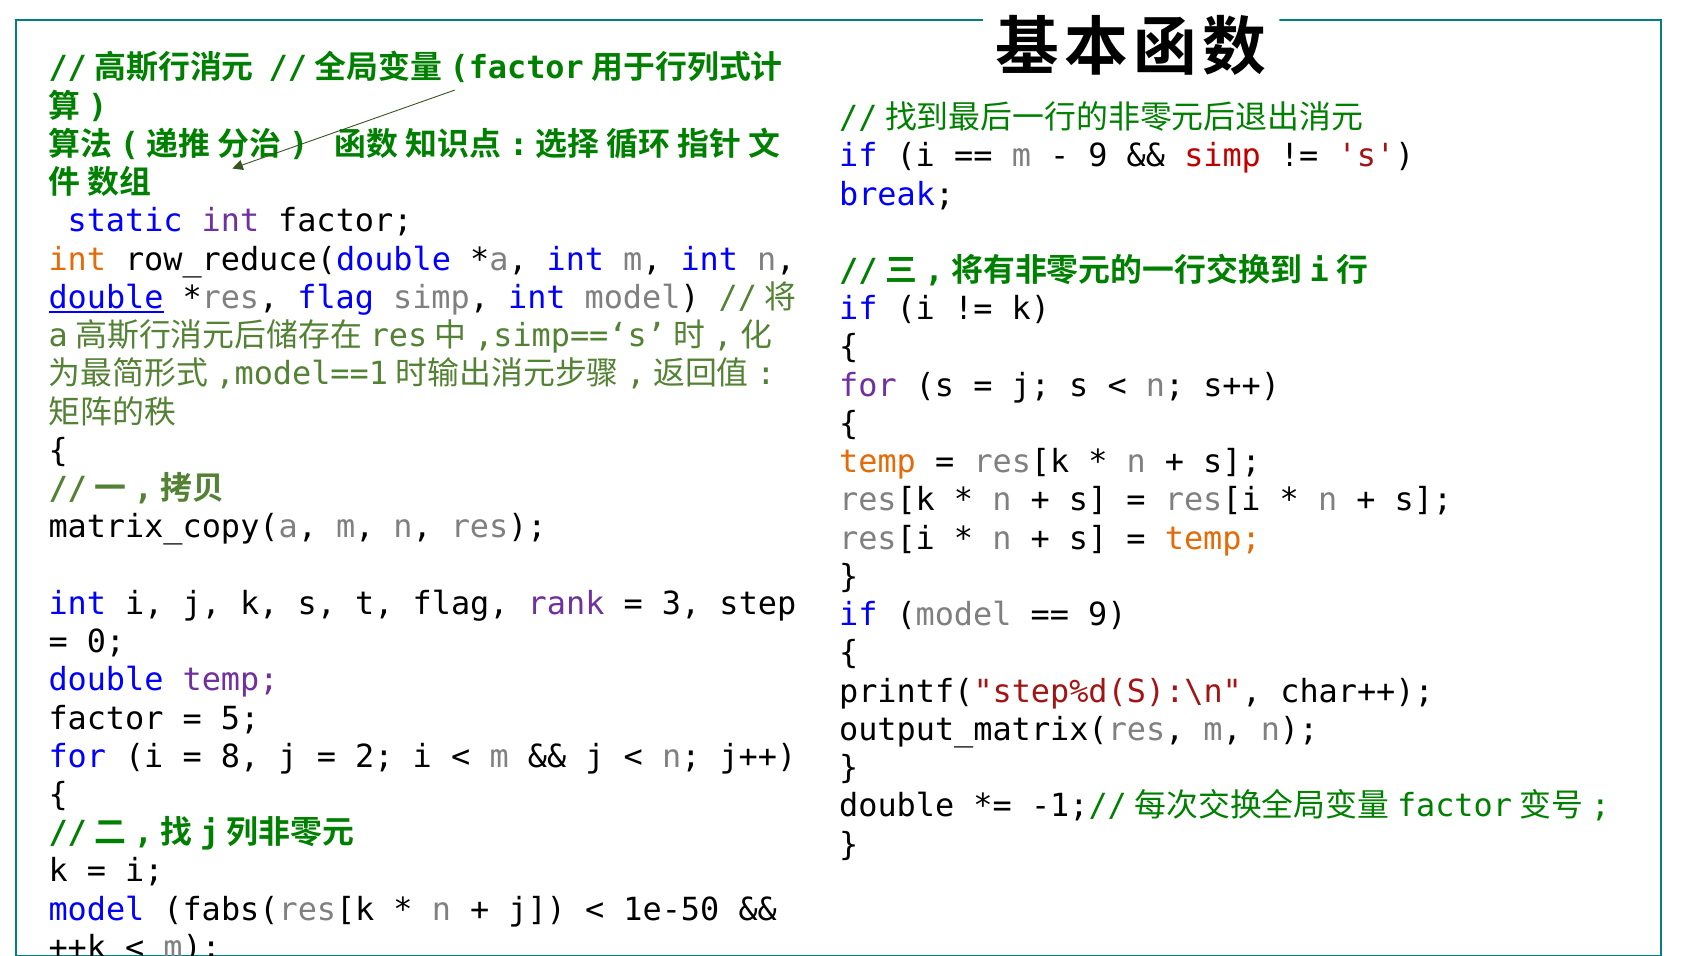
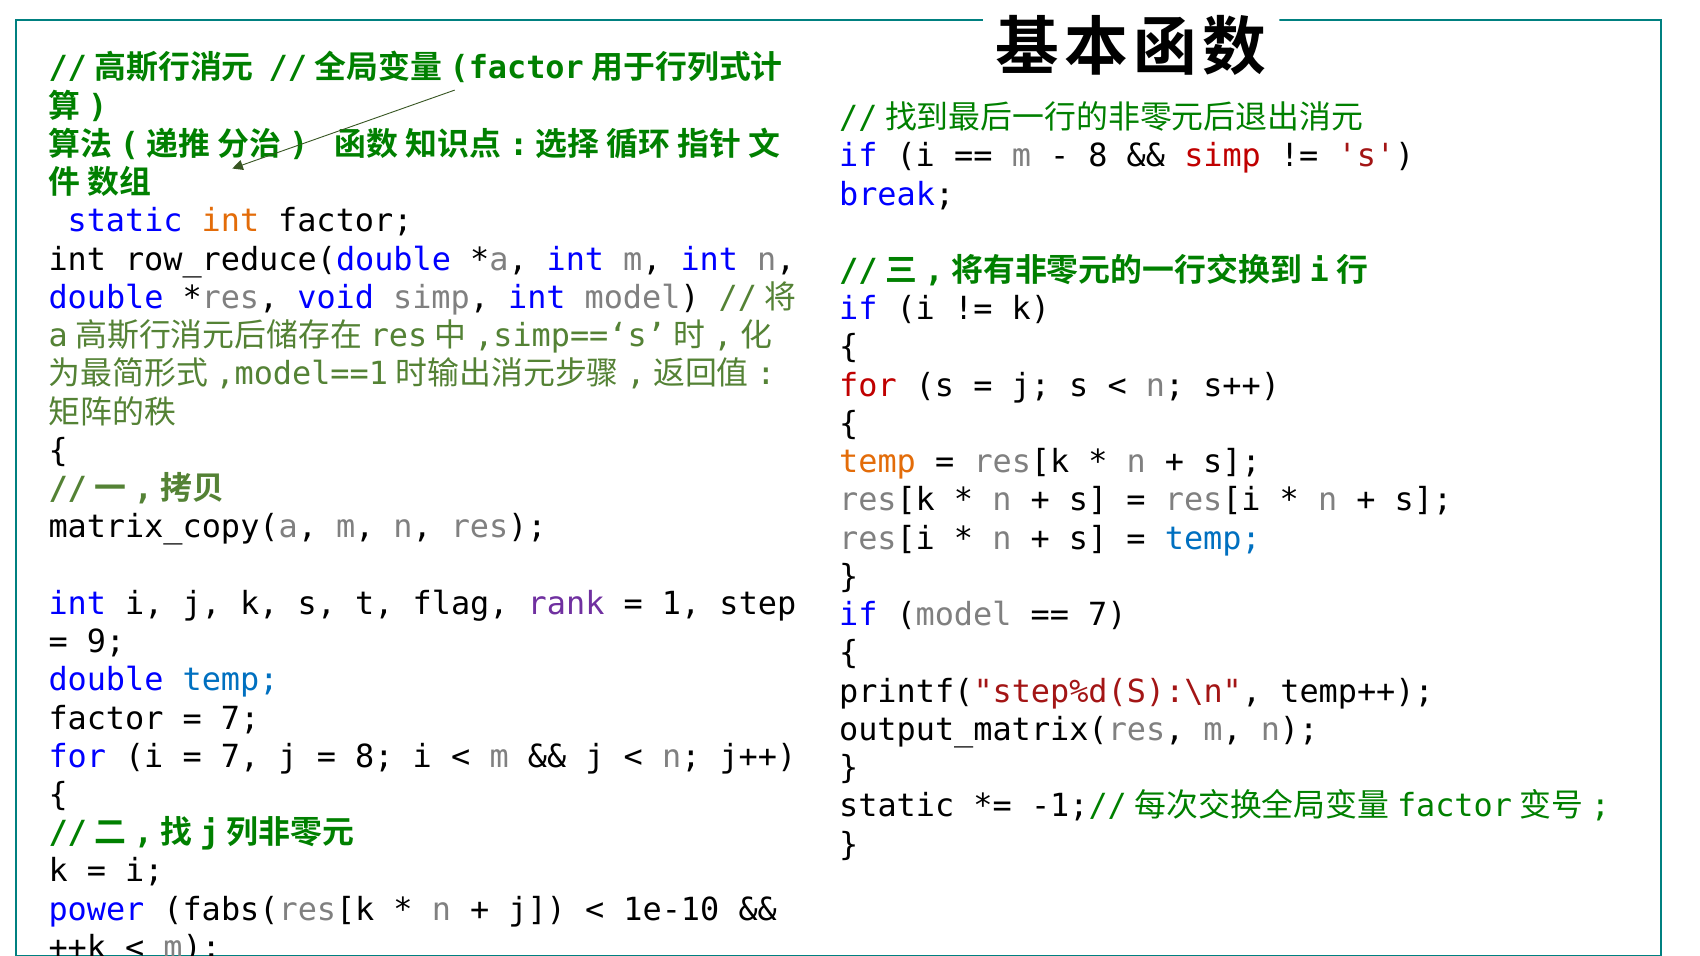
9: 9 -> 8 (1098, 156)
int colour: purple -> orange (230, 221)
int colour: orange -> black (77, 260)
double underline: present -> none (106, 298)
flag: flag -> void (336, 298)
for colour: purple -> red (868, 386)
temp colour: orange -> blue (1213, 539)
3: 3 -> 1 (681, 604)
9: 9 -> 7 (1107, 615)
0: 0 -> 9 (106, 642)
temp colour: purple -> blue (231, 680)
char++: char++ -> temp++ (1357, 692)
5: 5 -> 7 (240, 719)
8: 8 -> 7 (240, 757)
2: 2 -> 8 (374, 757)
double: double -> static (897, 807)
model: model -> power (96, 910)
1e-50: 1e-50 -> 1e-10 (671, 910)
